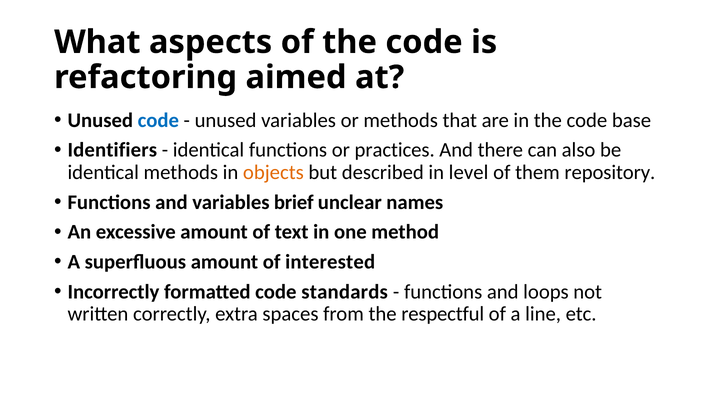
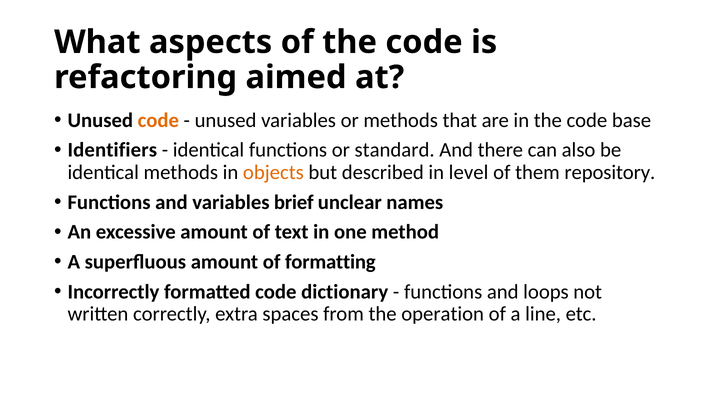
code colour: blue -> orange (158, 120)
practices: practices -> standard (395, 150)
interested: interested -> formatting (330, 262)
standards: standards -> dictionary (345, 292)
respectful: respectful -> operation (443, 314)
